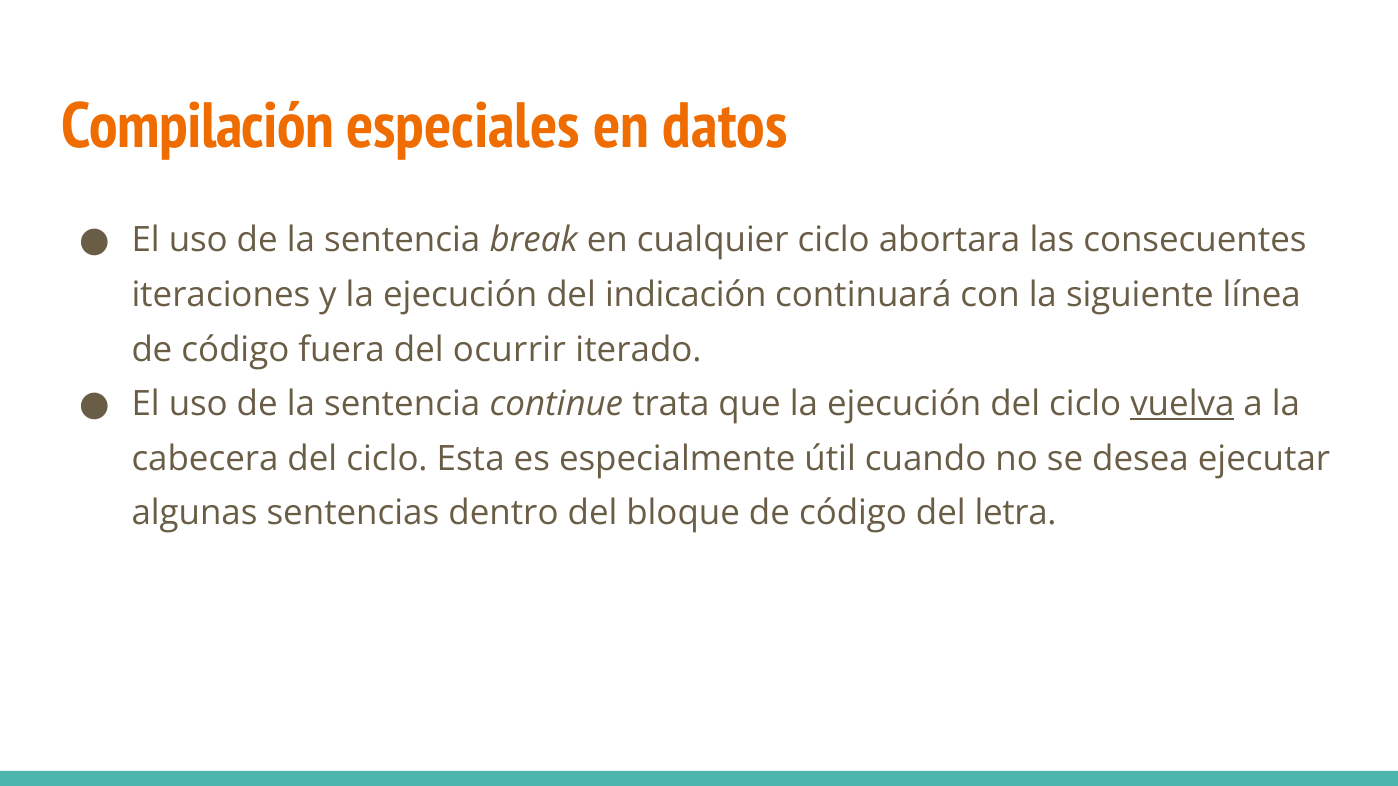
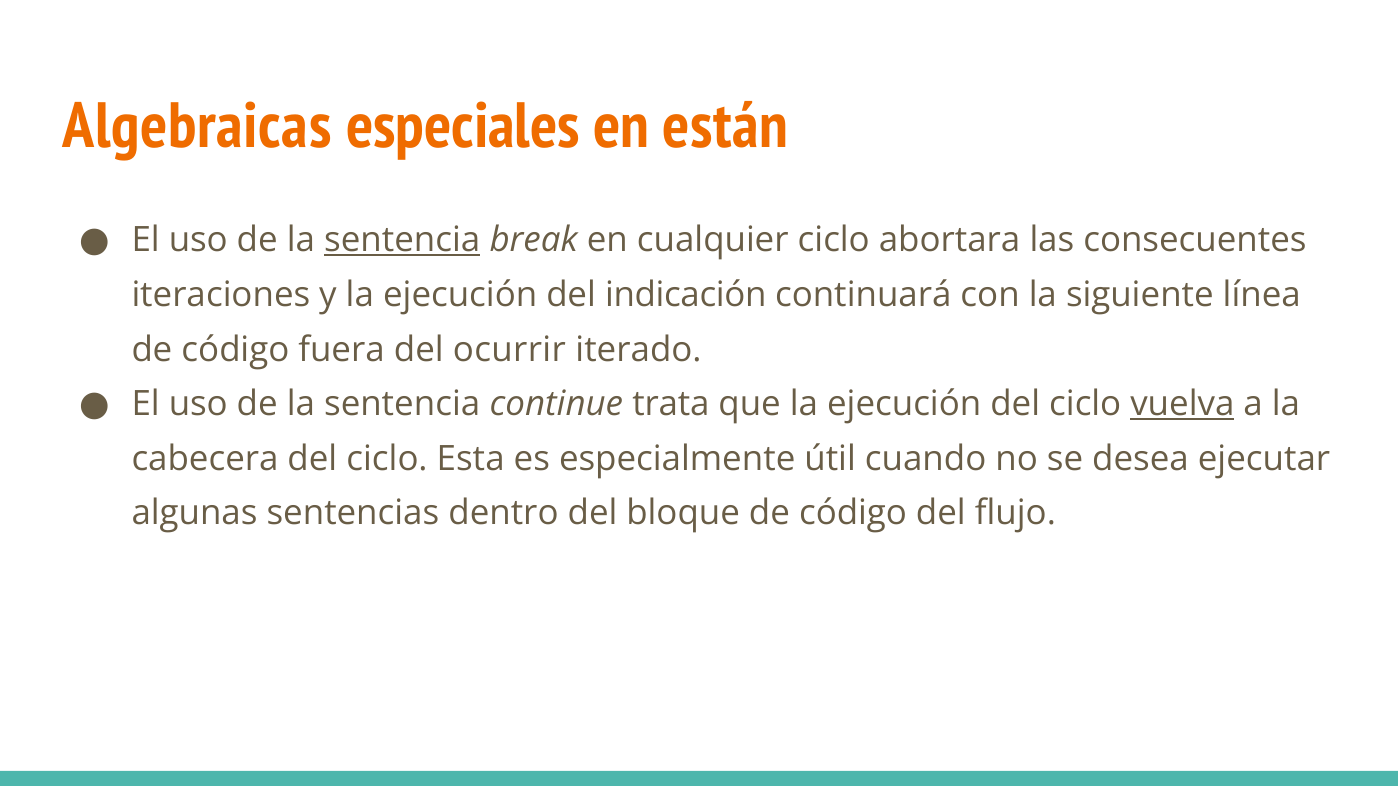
Compilación: Compilación -> Algebraicas (197, 126)
datos: datos -> están (725, 126)
sentencia underline: none -> present (402, 240)
letra: letra -> flujo (1015, 514)
